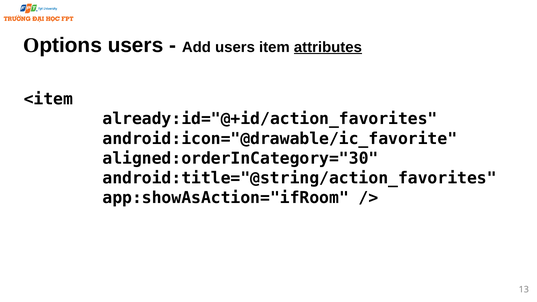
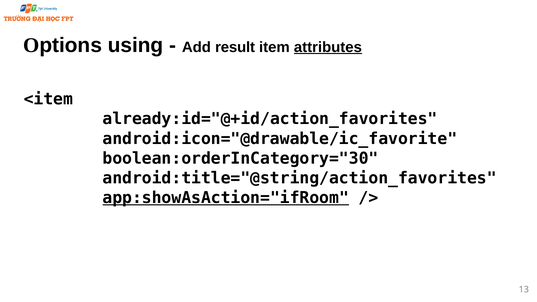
Options users: users -> using (135, 45)
Add users: users -> result (235, 47)
aligned:orderInCategory="30: aligned:orderInCategory="30 -> boolean:orderInCategory="30 (240, 158)
app:showAsAction="ifRoom underline: none -> present (226, 198)
